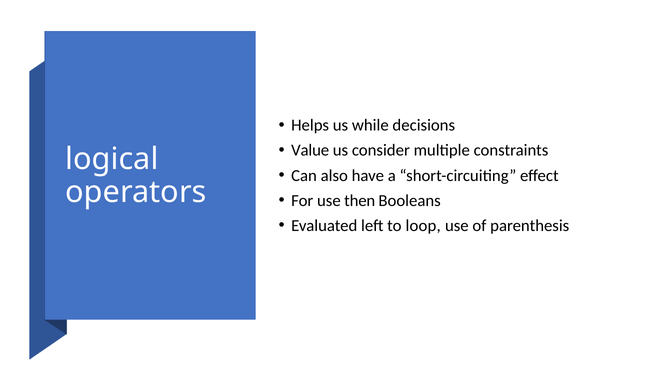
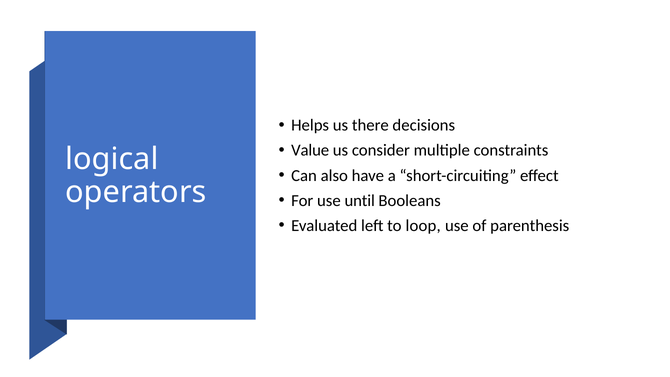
while: while -> there (370, 125)
then: then -> until (360, 200)
